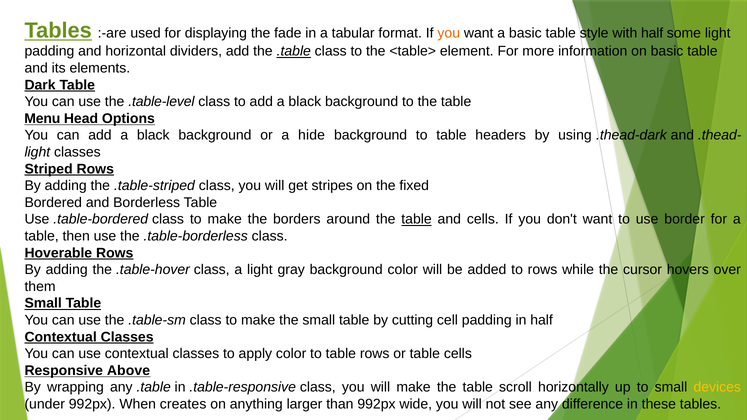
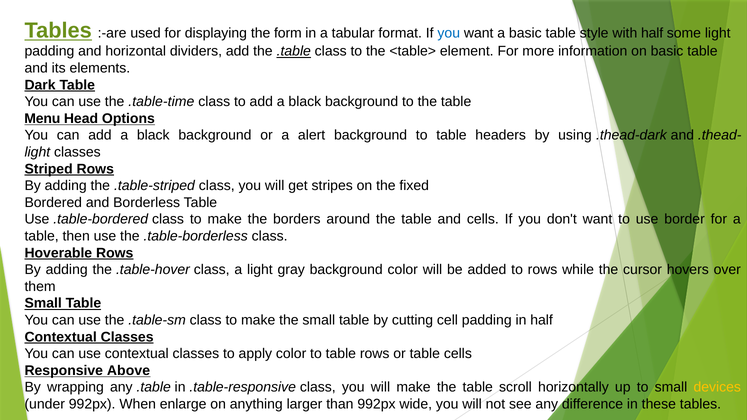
fade: fade -> form (288, 33)
you colour: orange -> blue (449, 33)
.table-level: .table-level -> .table-time (161, 102)
hide: hide -> alert (312, 135)
table underline: present -> none (417, 219)
creates: creates -> enlarge (183, 404)
